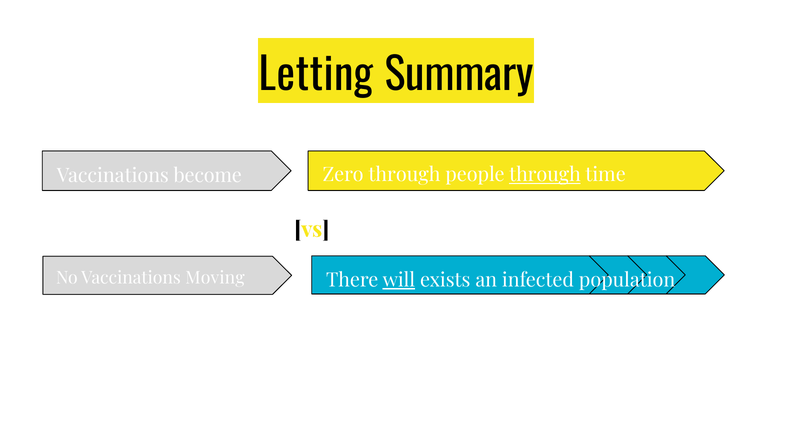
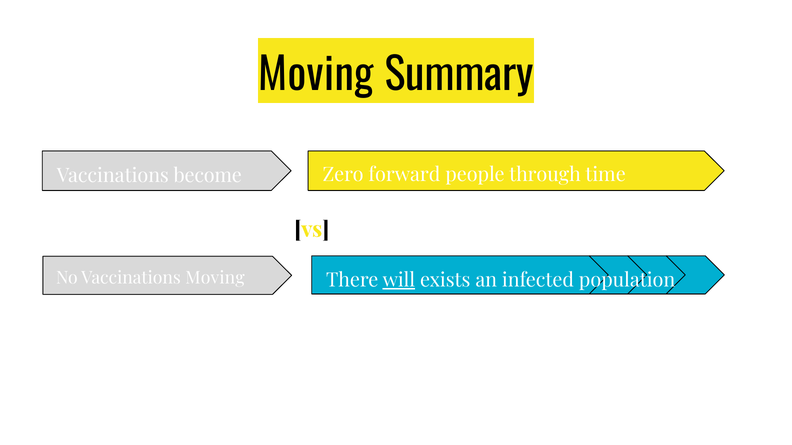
Letting: Letting -> Moving (316, 76)
Zero through: through -> forward (404, 175)
through underline: present -> none (545, 175)
